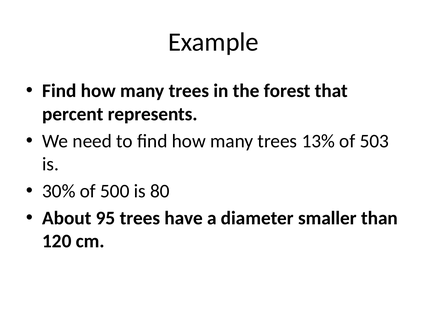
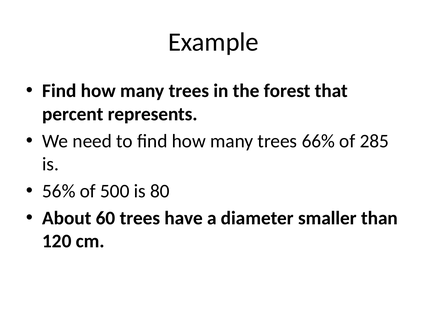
13%: 13% -> 66% (318, 141)
503: 503 -> 285 (374, 141)
30%: 30% -> 56% (59, 191)
95: 95 -> 60 (106, 218)
